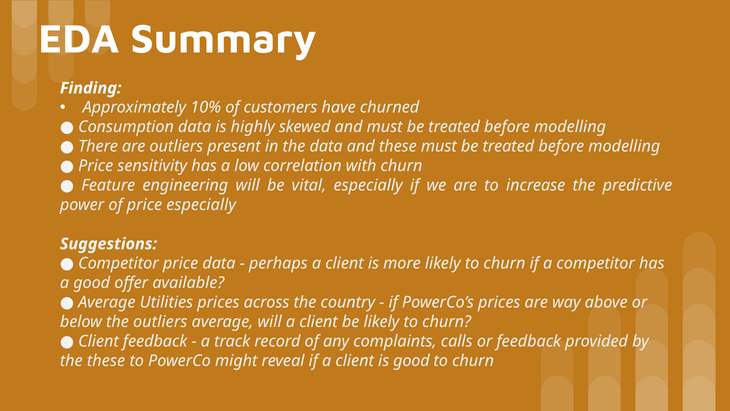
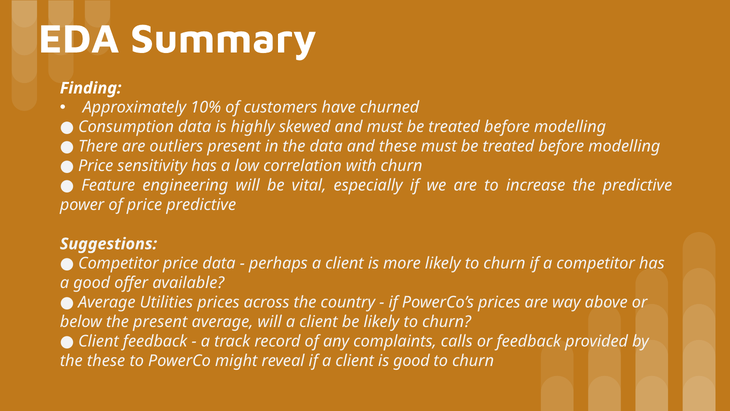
price especially: especially -> predictive (201, 205)
the outliers: outliers -> present (160, 322)
